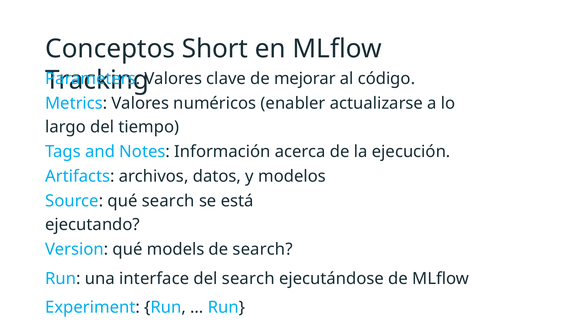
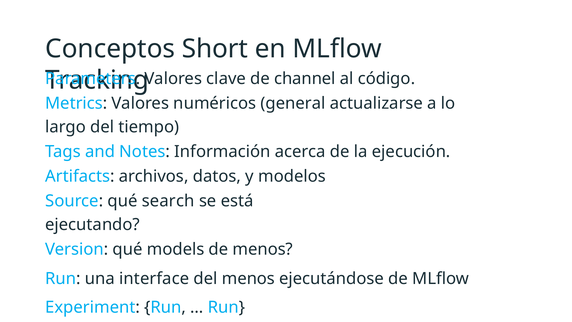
mejorar: mejorar -> channel (305, 79)
enabler: enabler -> general (293, 103)
de search: search -> menos (263, 249)
del search: search -> menos (248, 278)
